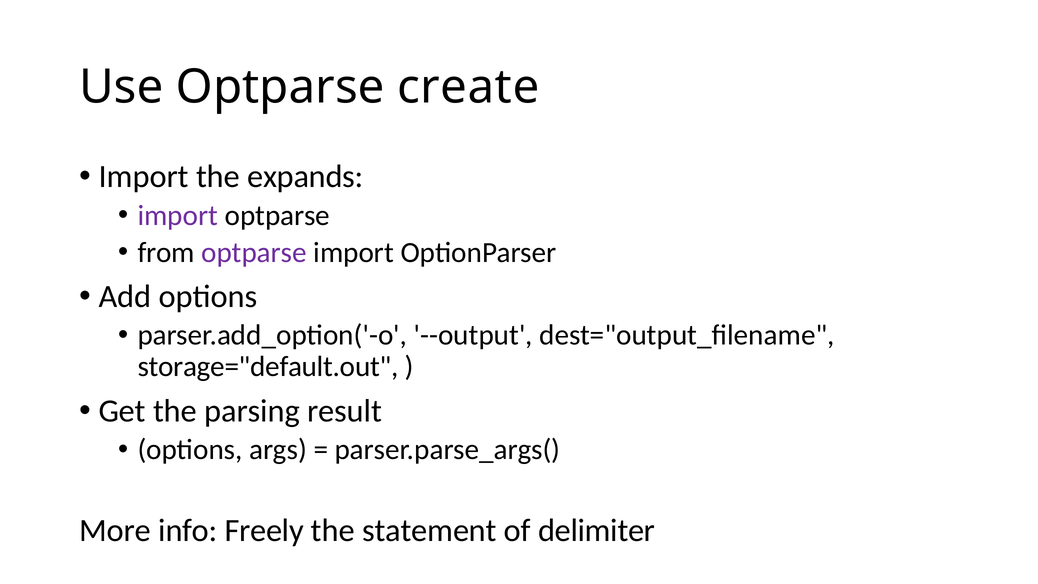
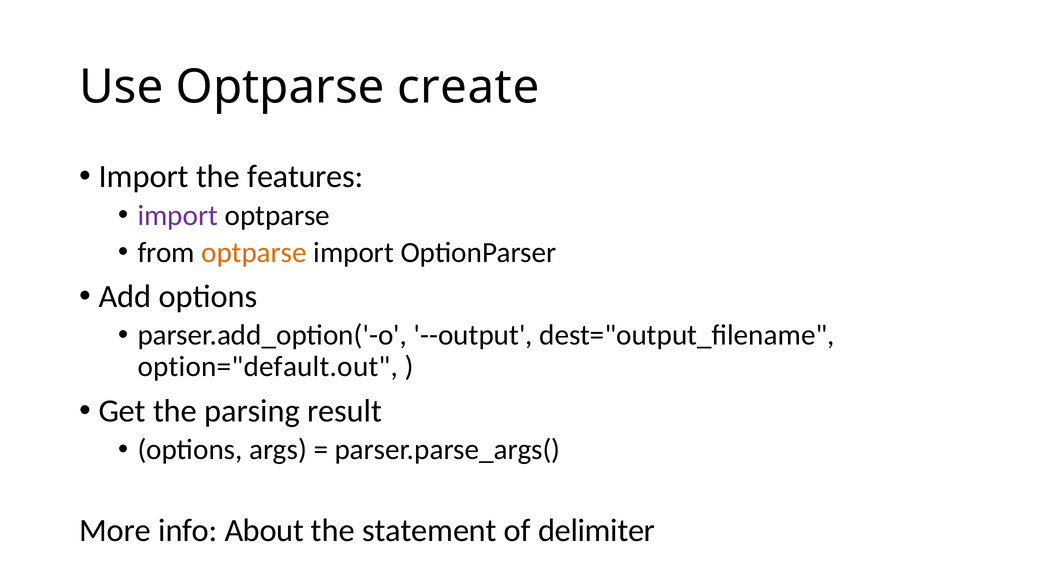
expands: expands -> features (305, 177)
optparse colour: purple -> orange (254, 252)
storage="default.out: storage="default.out -> option="default.out (268, 367)
Freely: Freely -> About (264, 531)
